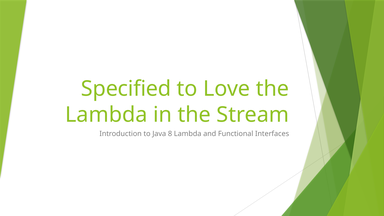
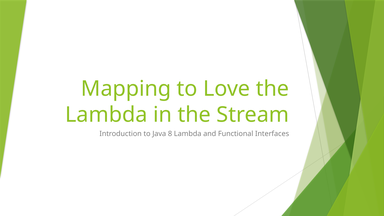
Specified: Specified -> Mapping (126, 89)
